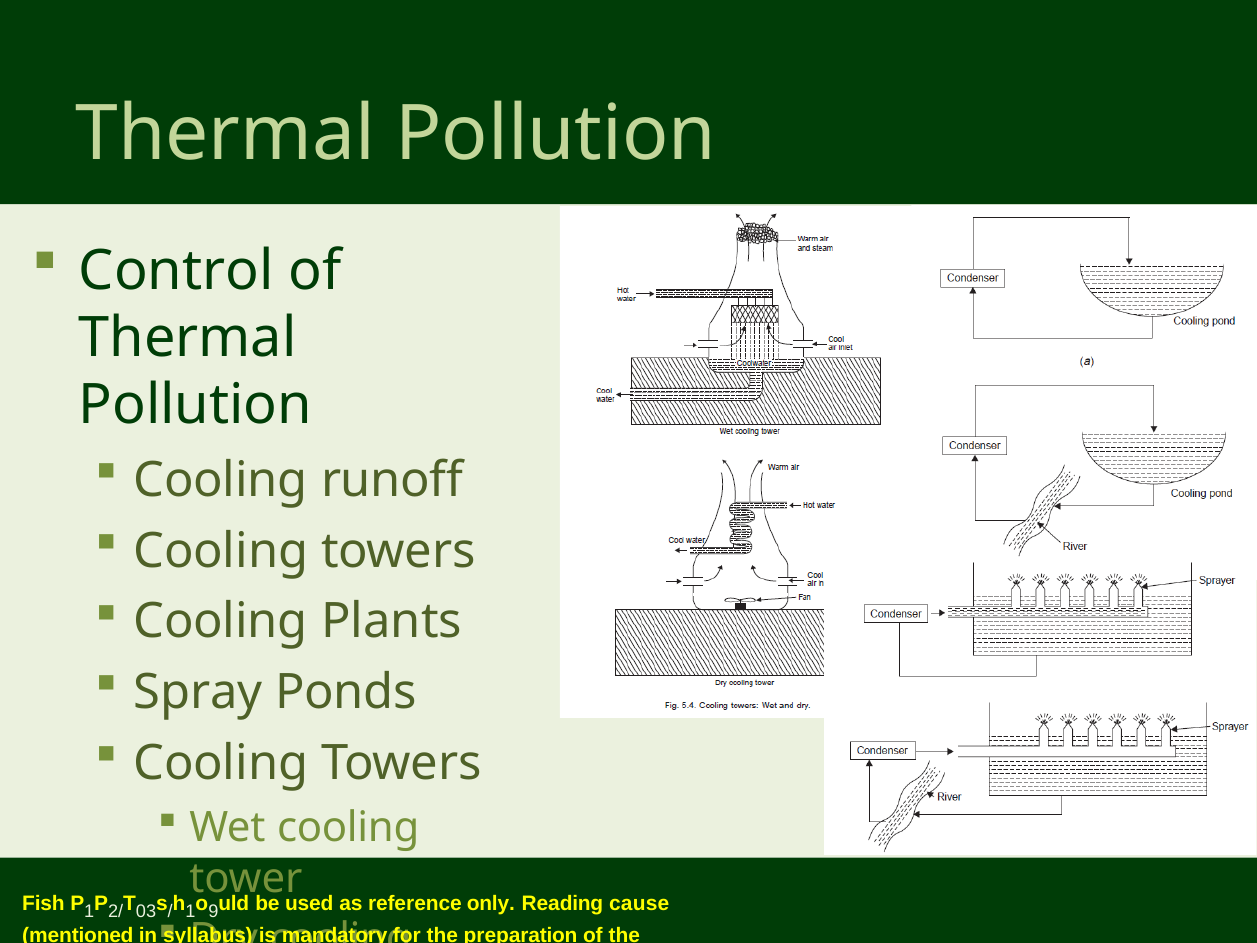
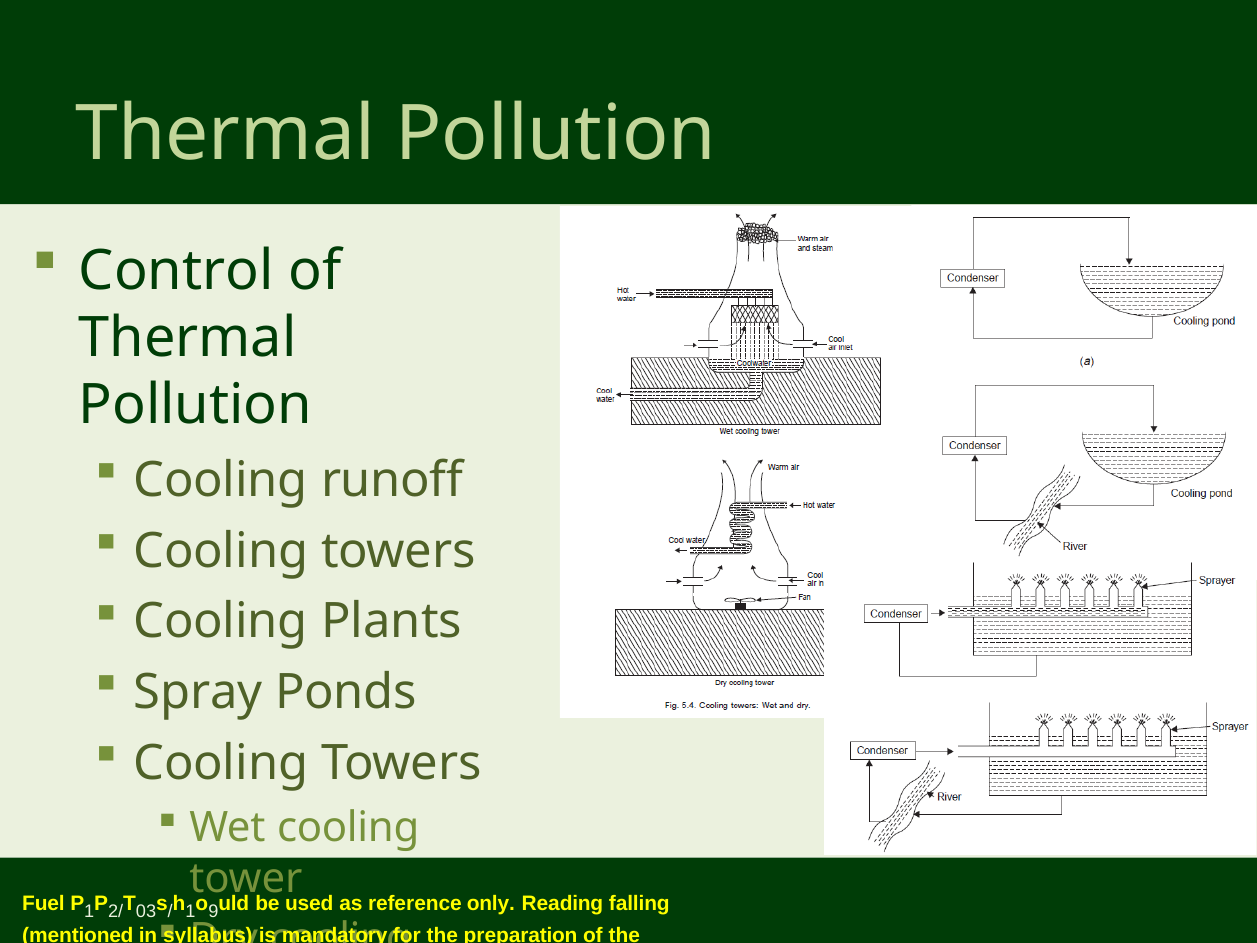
Fish: Fish -> Fuel (43, 903)
cause: cause -> falling (639, 903)
